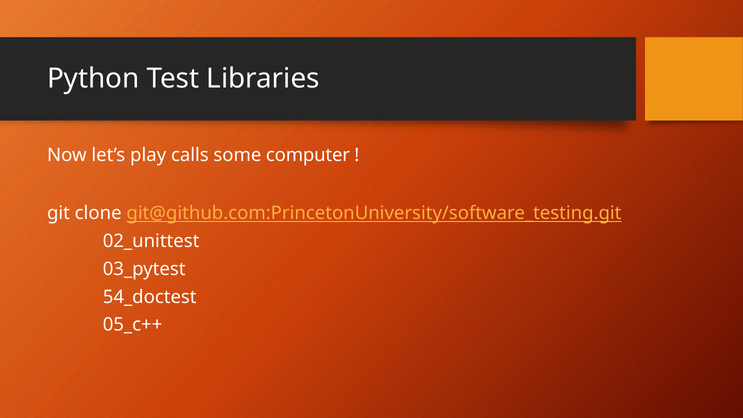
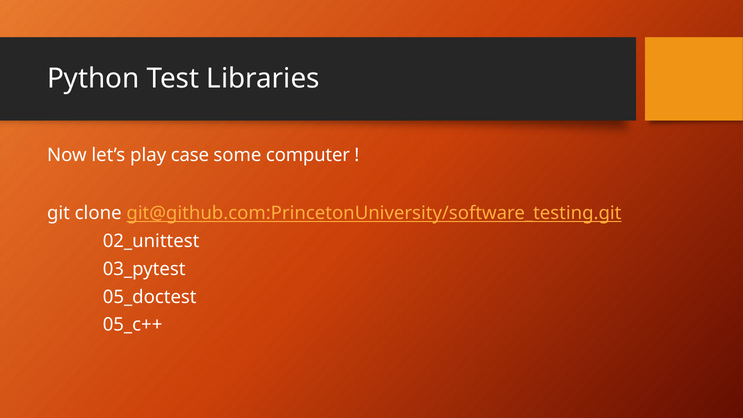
calls: calls -> case (190, 155)
54_doctest: 54_doctest -> 05_doctest (150, 297)
